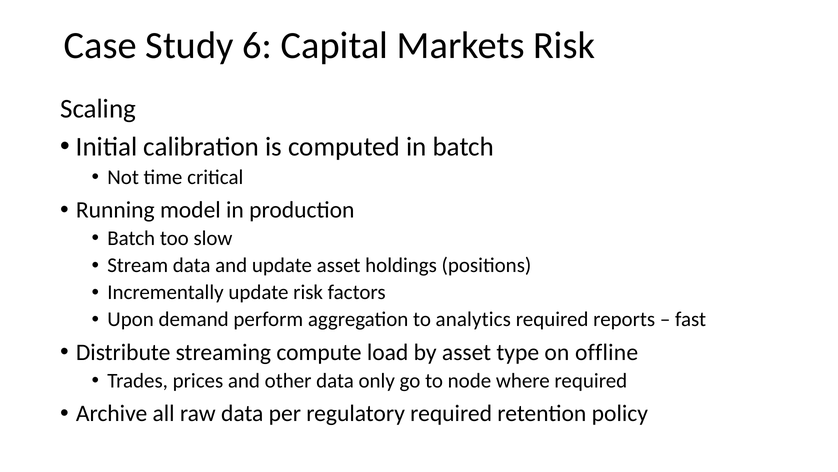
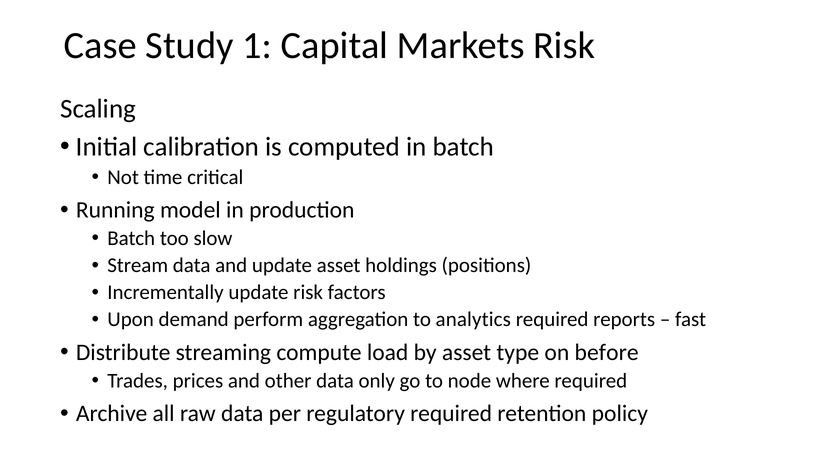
6: 6 -> 1 (257, 45)
offline: offline -> before (607, 352)
